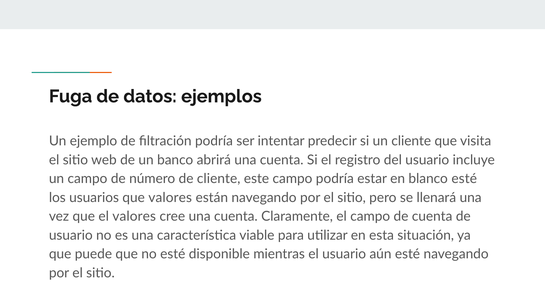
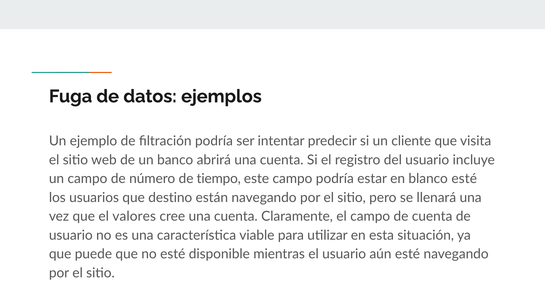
de cliente: cliente -> tiempo (219, 179)
que valores: valores -> destino (170, 197)
